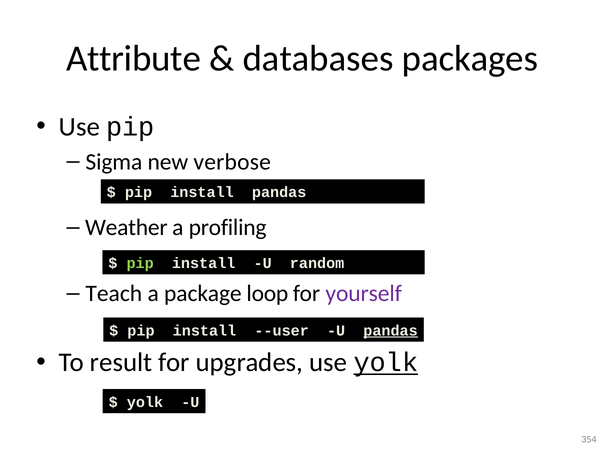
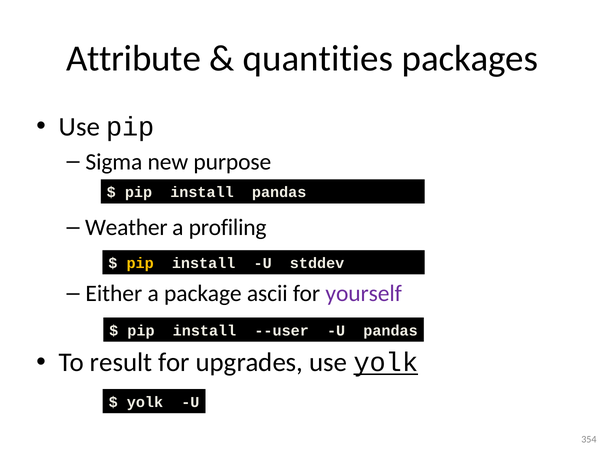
databases: databases -> quantities (318, 59)
verbose: verbose -> purpose (232, 162)
pip colour: light green -> yellow (140, 263)
random: random -> stddev (317, 263)
Teach: Teach -> Either (114, 294)
loop: loop -> ascii (267, 294)
pandas underline: present -> none (391, 330)
